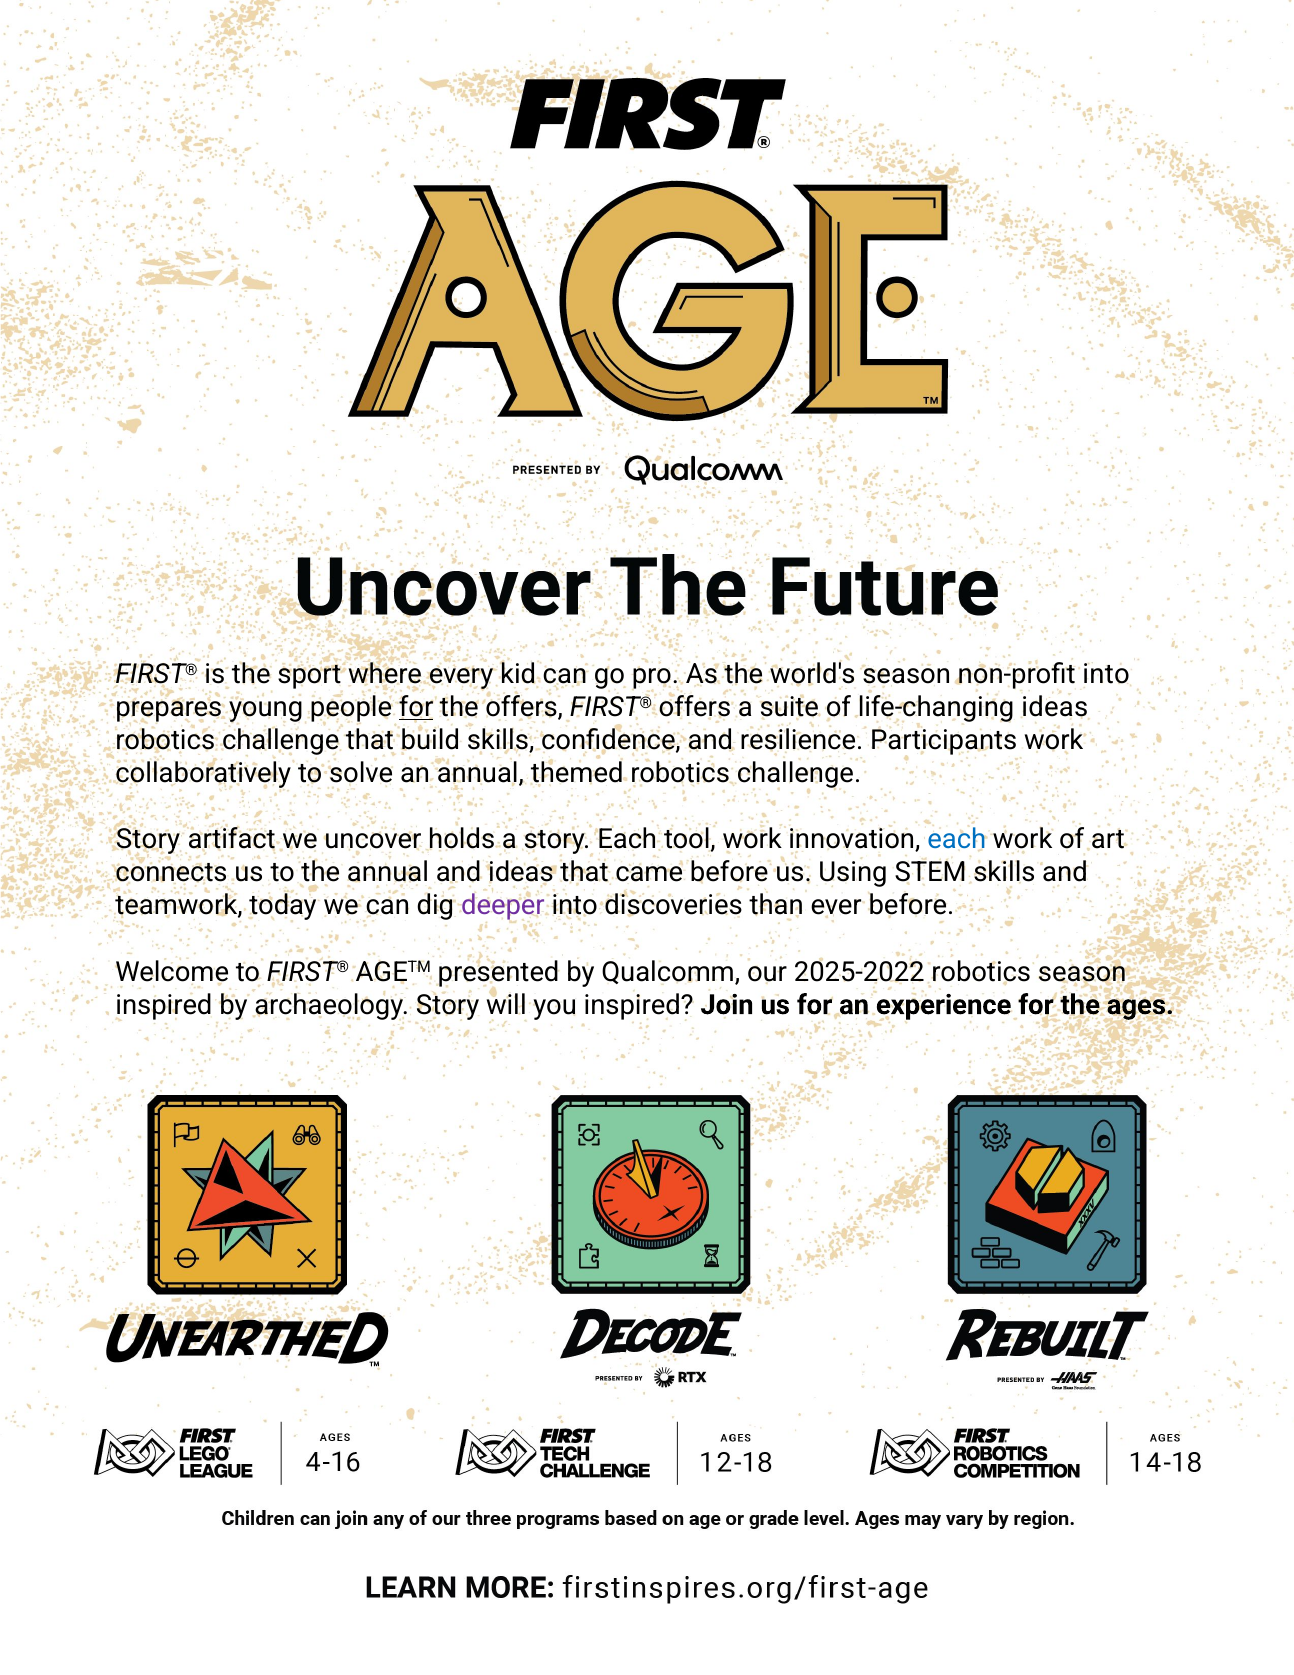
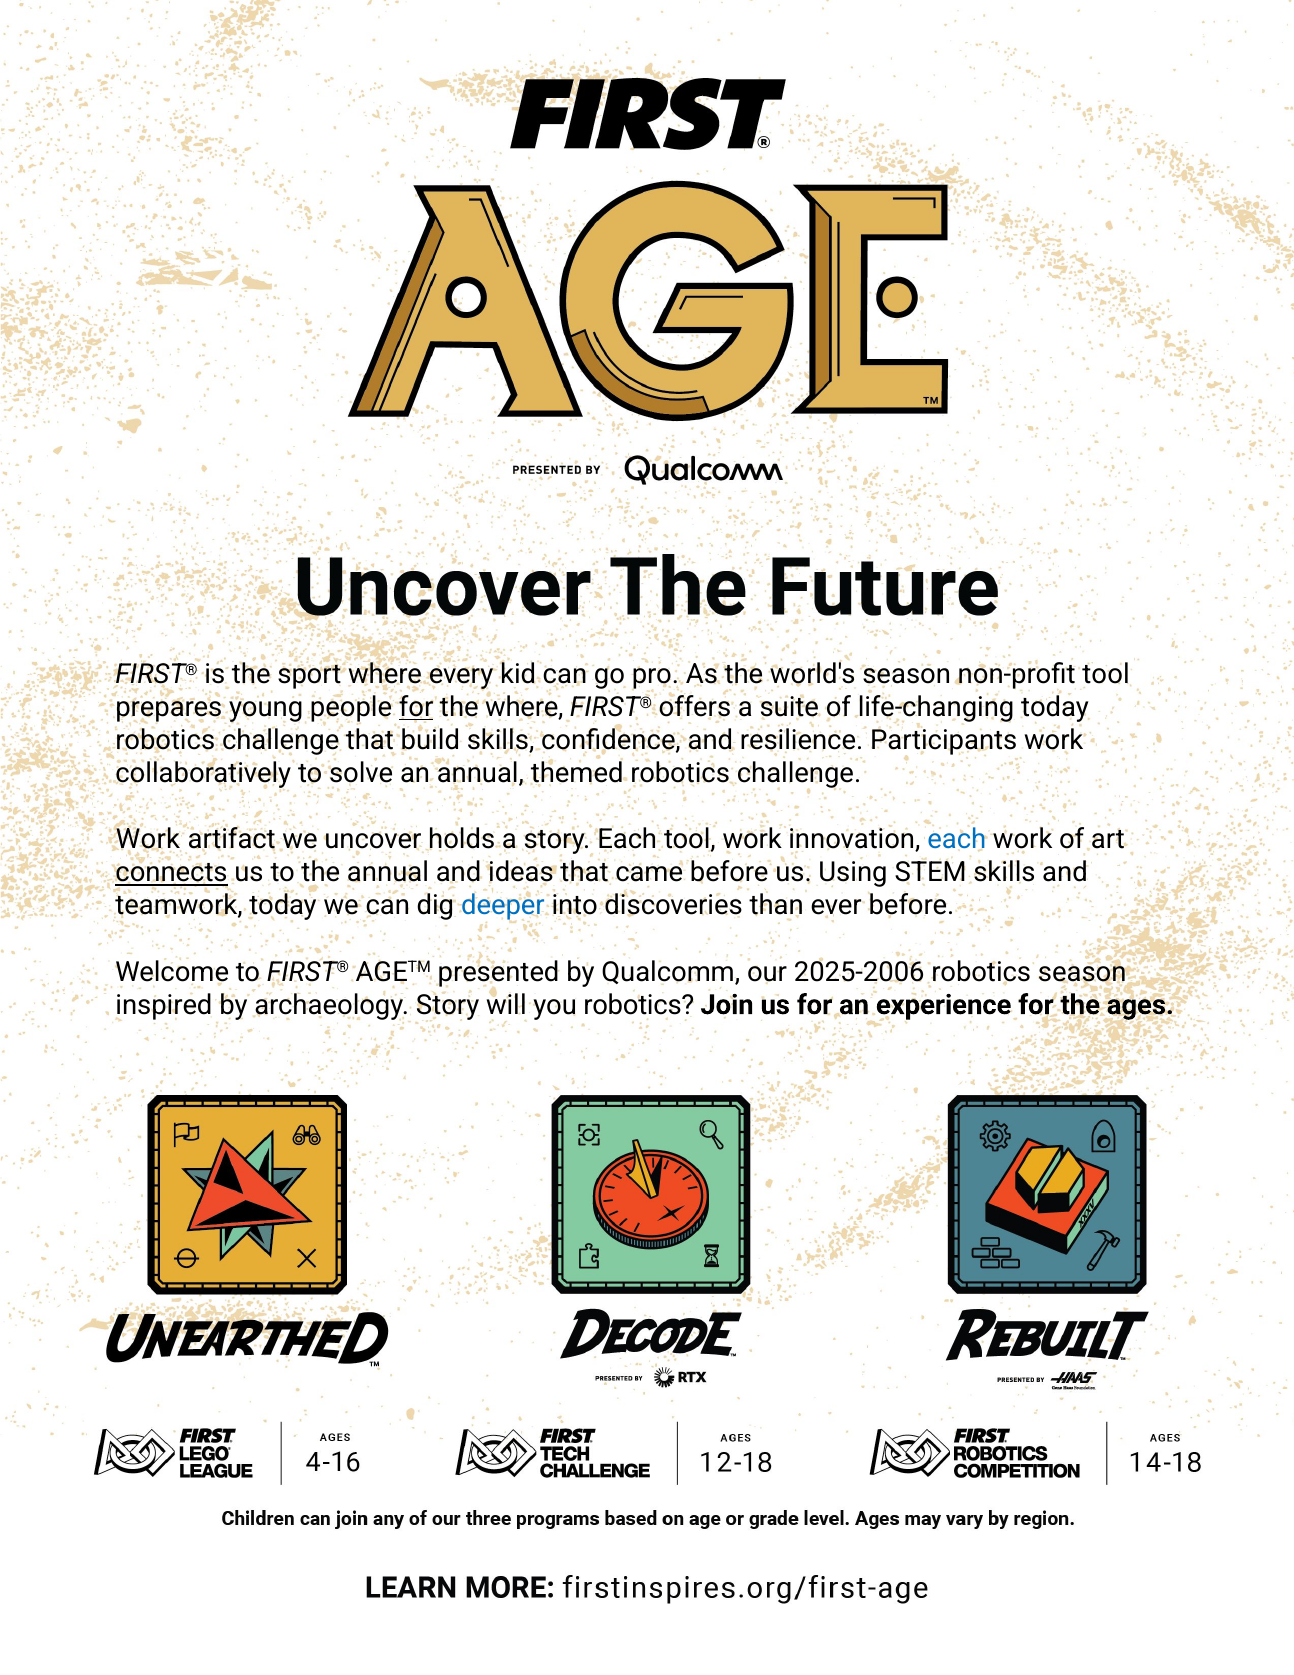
non-profit into: into -> tool (1106, 674)
the offers: offers -> where (524, 708)
life-changing ideas: ideas -> today (1055, 708)
Story: Story -> Work (148, 840)
connects underline: none -> present (172, 873)
deeper colour: purple -> blue (503, 906)
2025-2022: 2025-2022 -> 2025-2006 (859, 972)
you inspired: inspired -> robotics (639, 1005)
